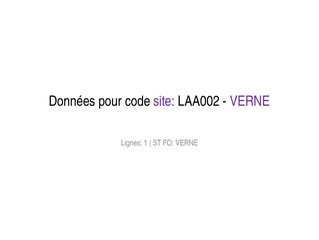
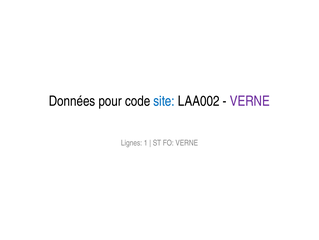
site colour: purple -> blue (164, 101)
